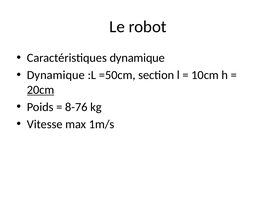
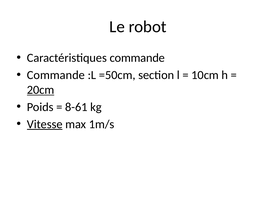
Caractéristiques dynamique: dynamique -> commande (137, 58)
Dynamique: Dynamique -> Commande (56, 75)
8-76: 8-76 -> 8-61 (76, 107)
Vitesse underline: none -> present (45, 124)
